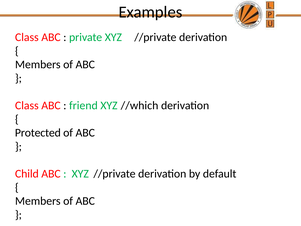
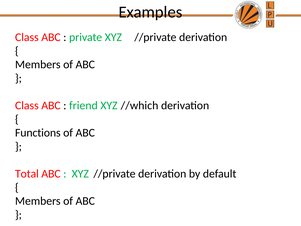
Protected: Protected -> Functions (38, 133)
Child: Child -> Total (27, 174)
